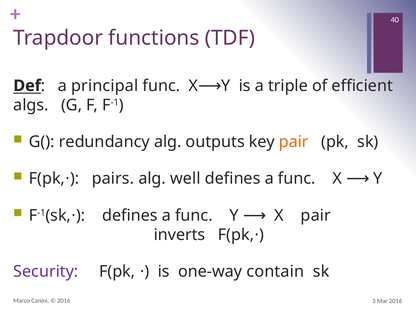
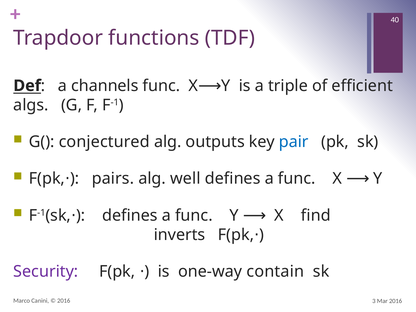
principal: principal -> channels (105, 86)
redundancy: redundancy -> conjectured (104, 142)
pair colour: orange -> blue (294, 142)
X pair: pair -> find (316, 215)
